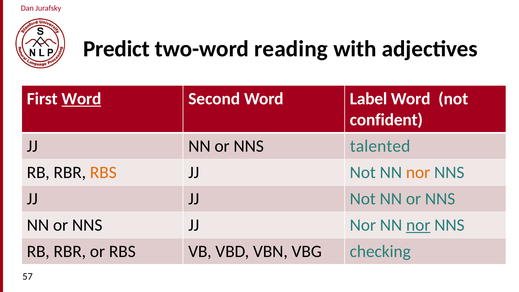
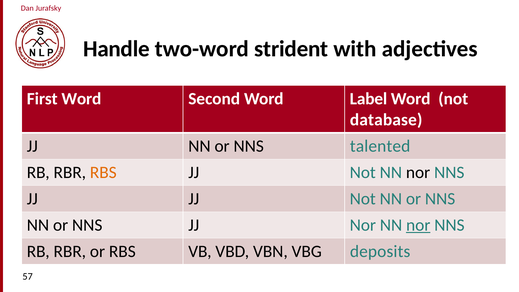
Predict: Predict -> Handle (116, 49)
reading: reading -> strident (291, 49)
Word underline: present -> none (81, 99)
confident: confident -> database (386, 120)
nor colour: orange -> black (418, 172)
checking: checking -> deposits (380, 251)
